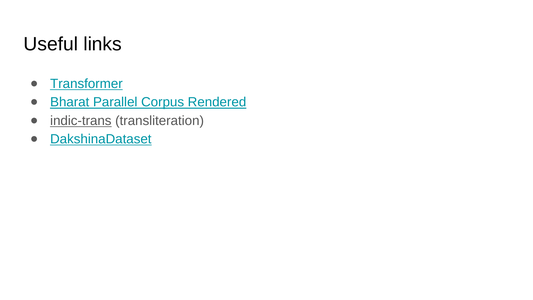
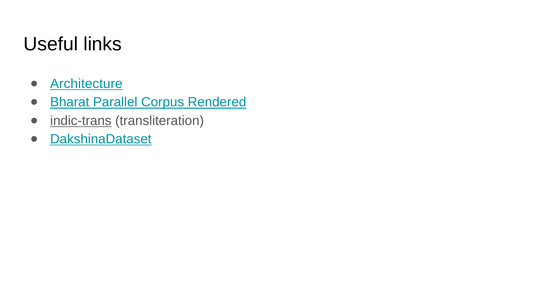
Transformer: Transformer -> Architecture (86, 84)
